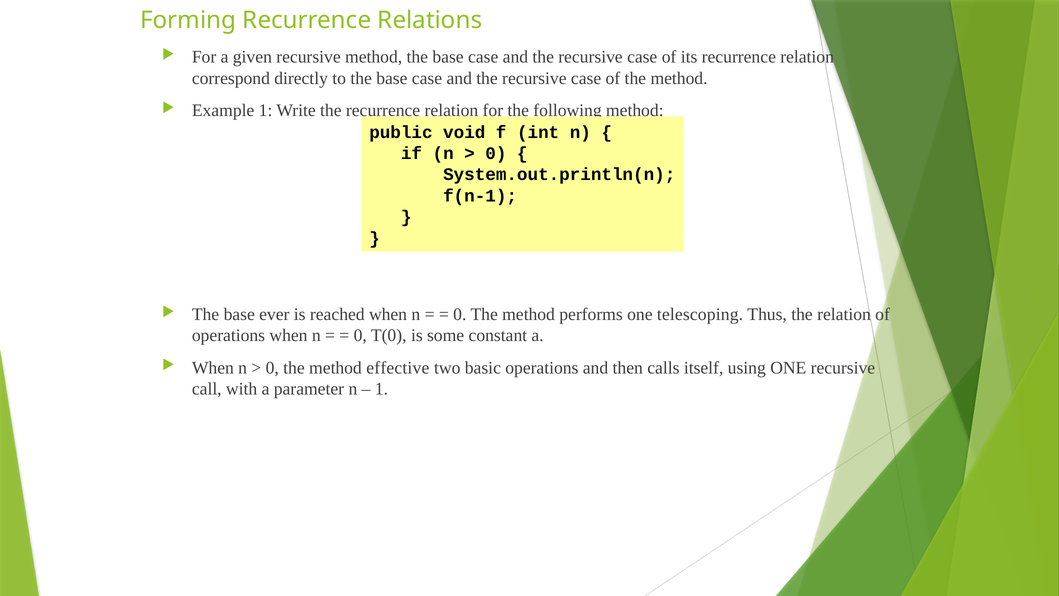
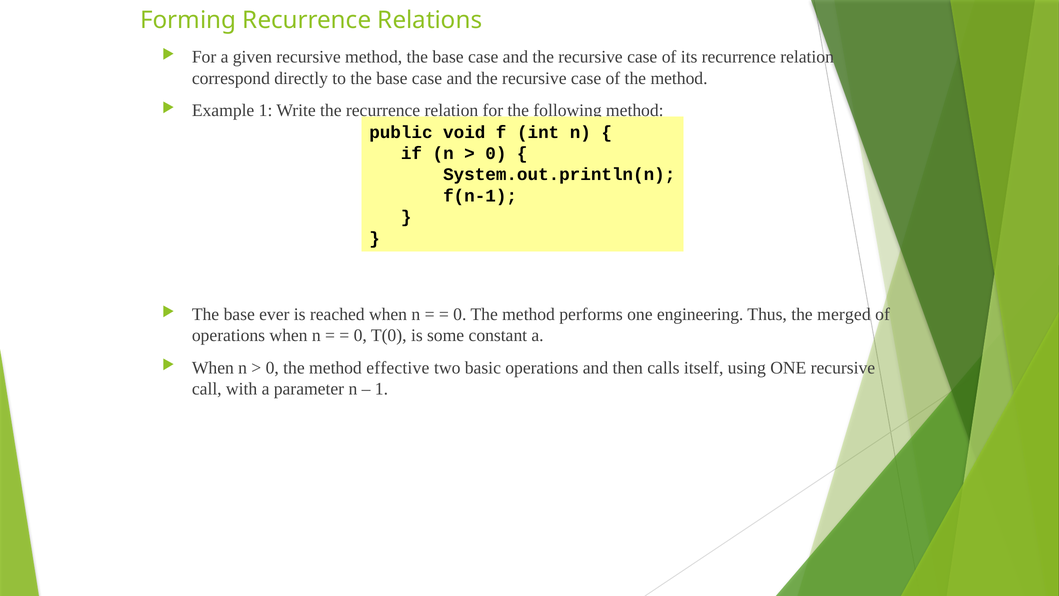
telescoping: telescoping -> engineering (700, 314)
the relation: relation -> merged (844, 314)
